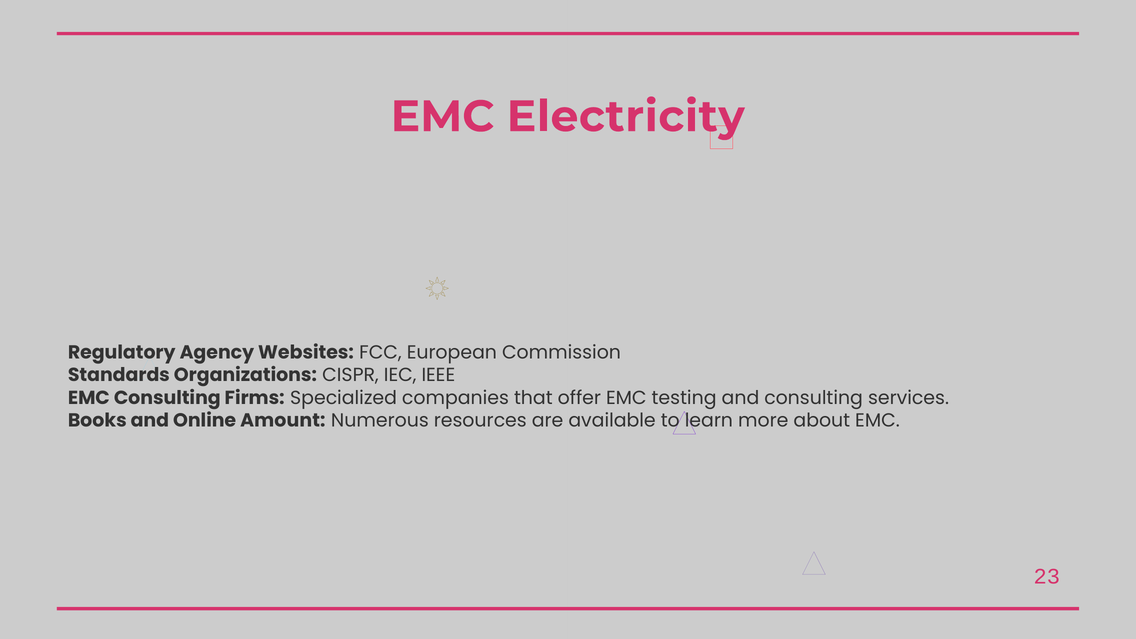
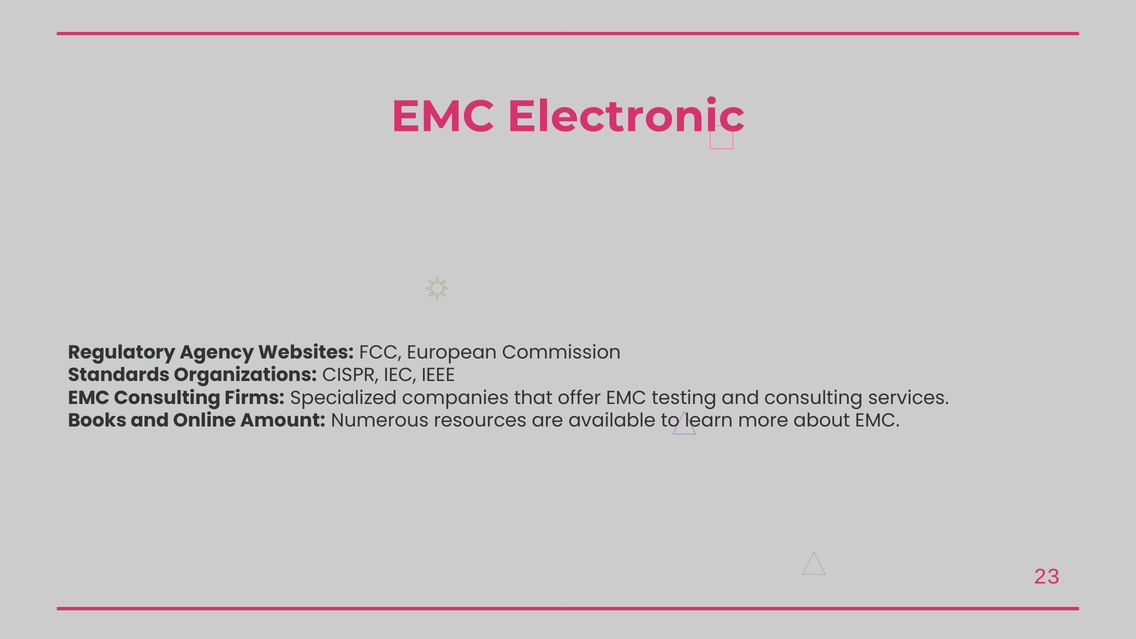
Electricity: Electricity -> Electronic (626, 117)
